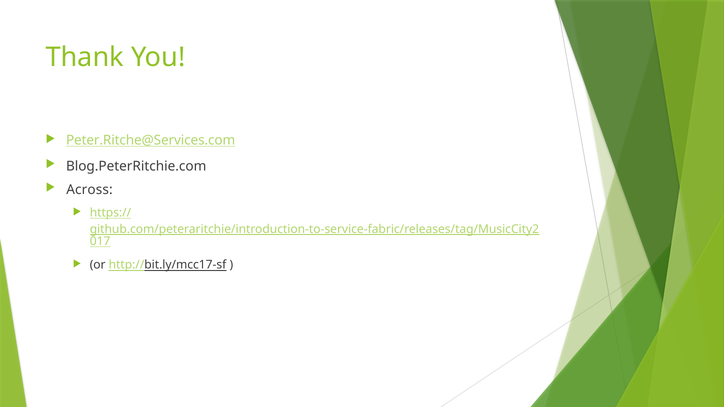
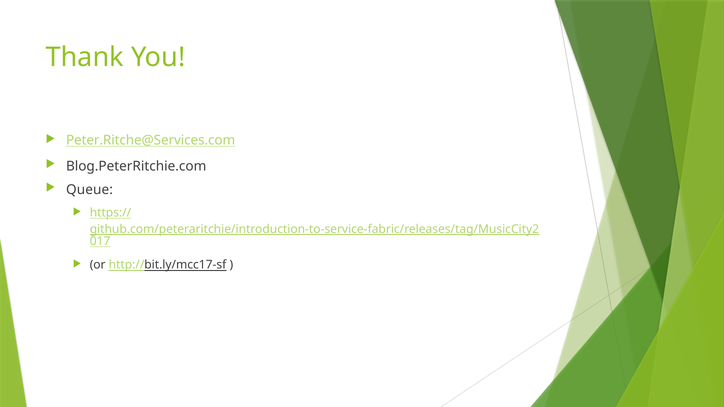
Across: Across -> Queue (90, 190)
